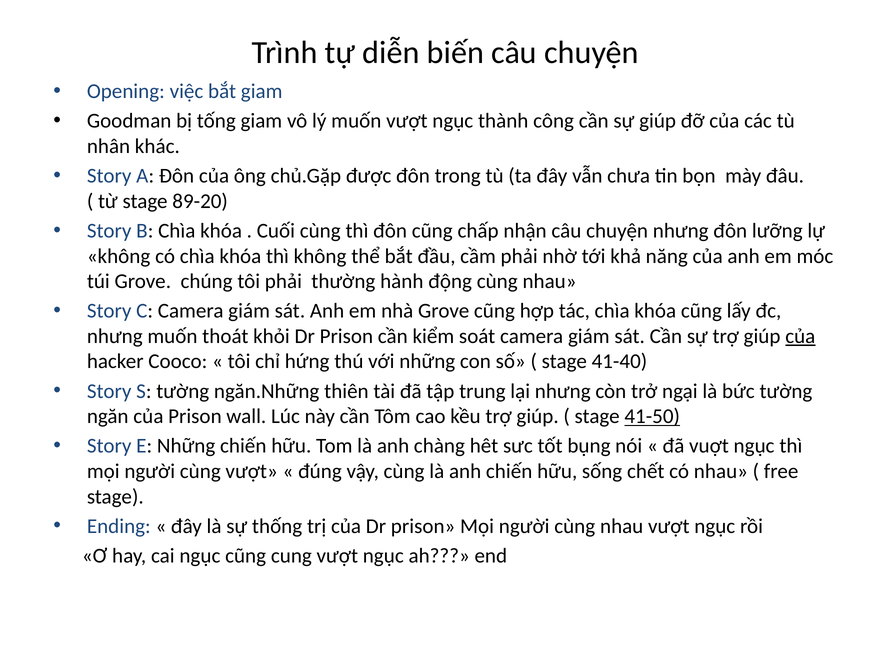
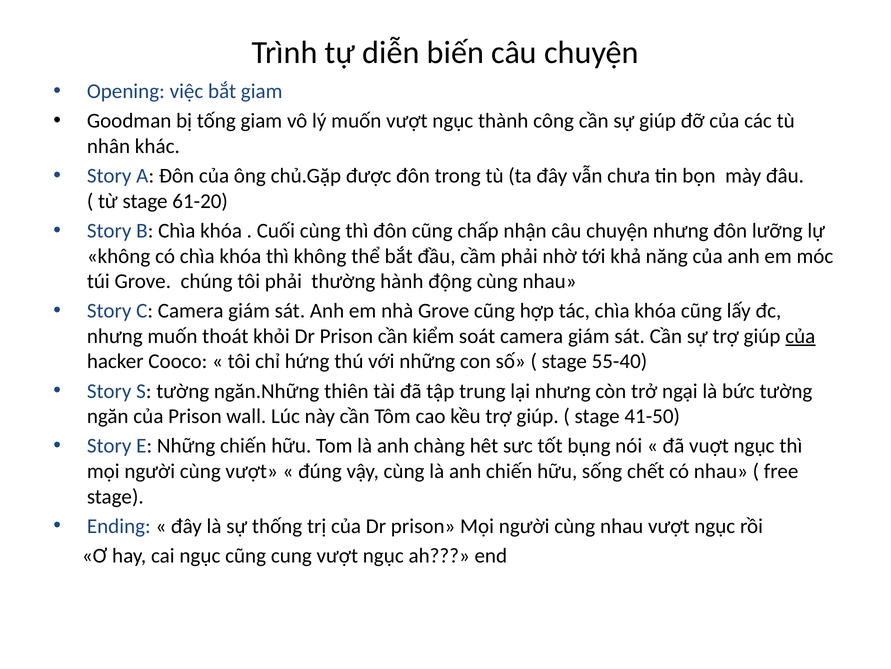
89-20: 89-20 -> 61-20 (200, 201)
41-40: 41-40 -> 55-40 (619, 361)
41-50 underline: present -> none (652, 416)
